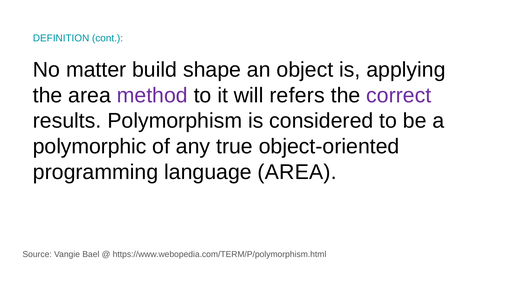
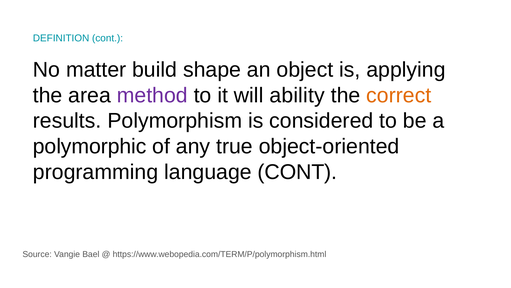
refers: refers -> ability (297, 95)
correct colour: purple -> orange (399, 95)
language AREA: AREA -> CONT (297, 172)
